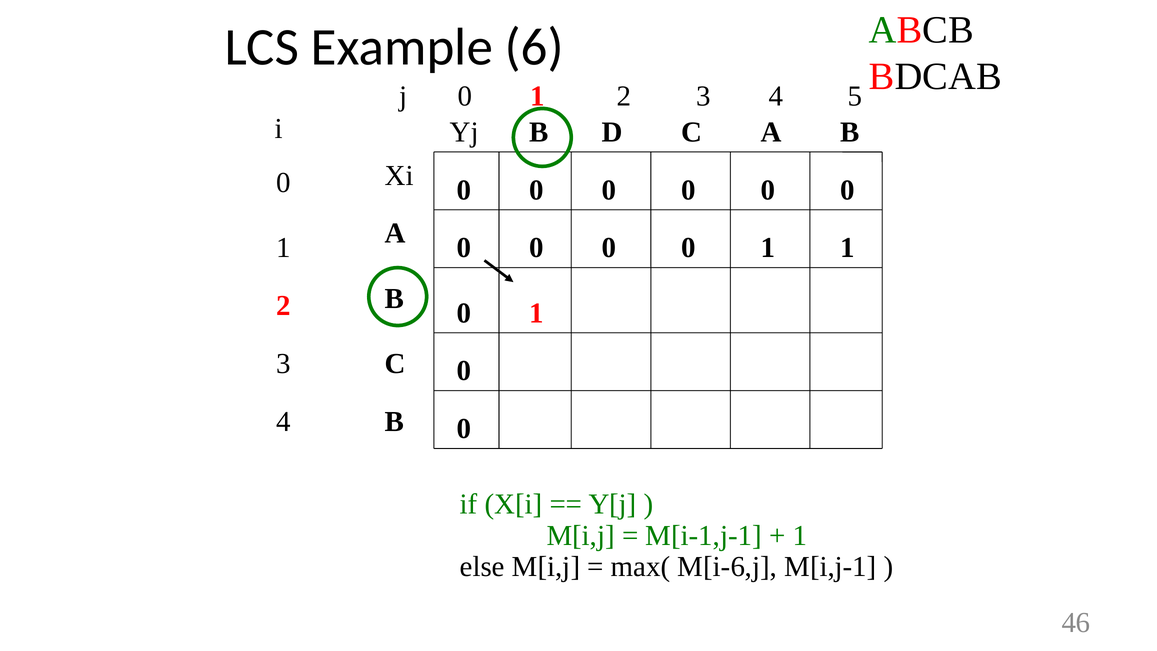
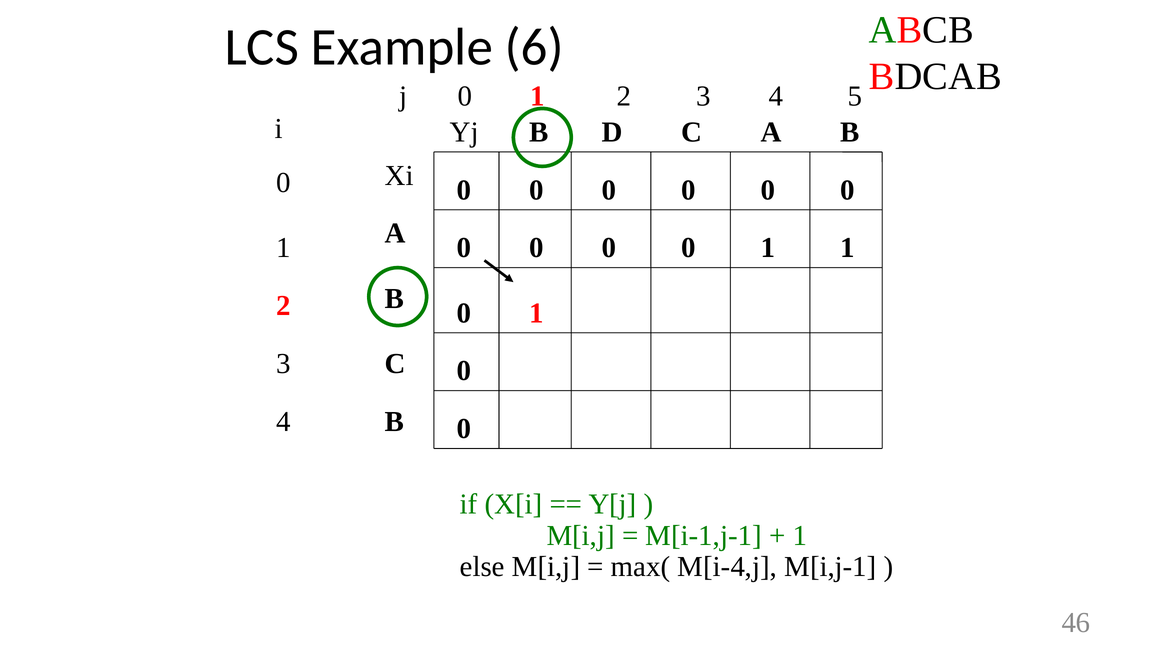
M[i-6,j: M[i-6,j -> M[i-4,j (727, 567)
